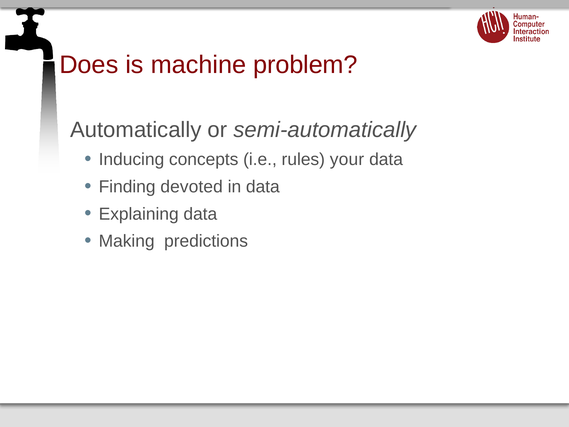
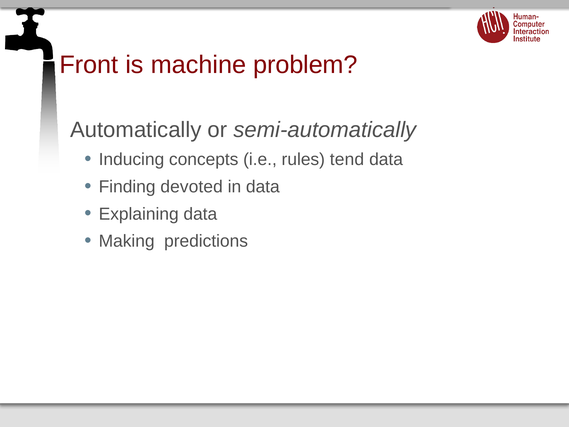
Does: Does -> Front (89, 65)
your: your -> tend (347, 159)
